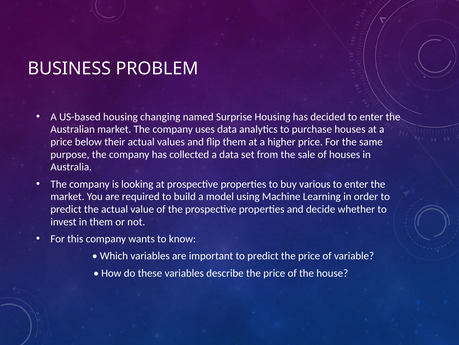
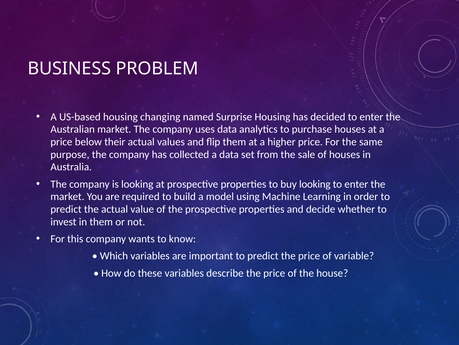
buy various: various -> looking (315, 184)
